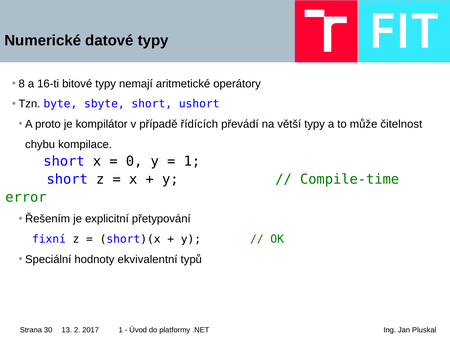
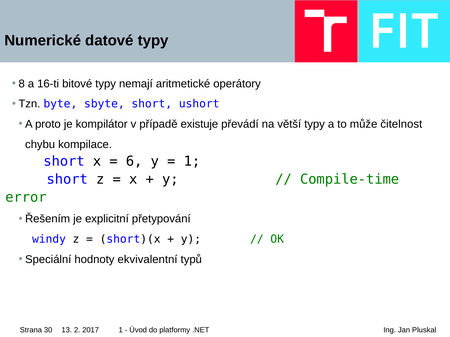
řídících: řídících -> existuje (199, 124)
0: 0 -> 6 (134, 161)
fixní: fixní -> windy (49, 240)
